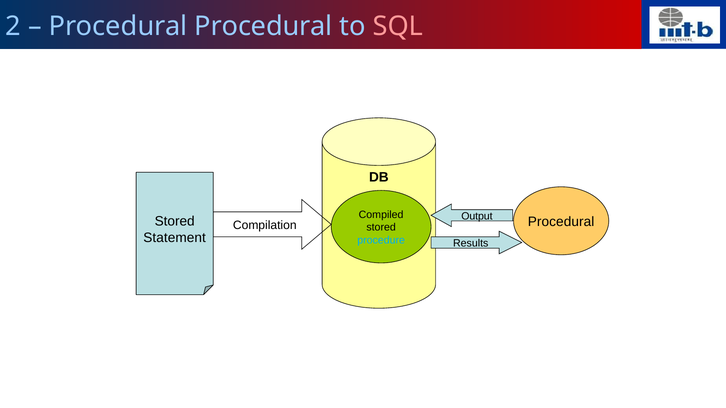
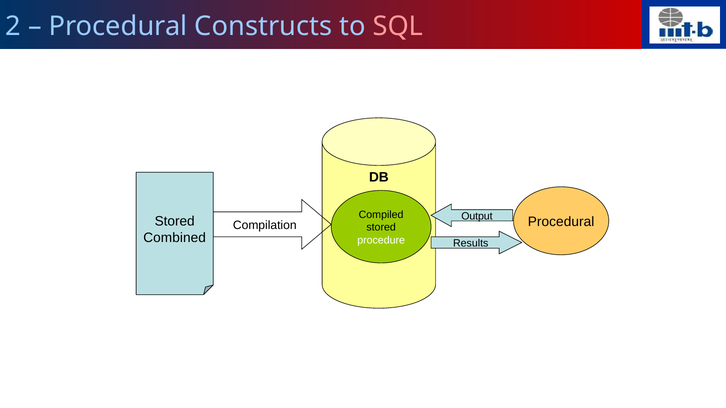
Procedural Procedural: Procedural -> Constructs (263, 26)
Statement: Statement -> Combined (175, 238)
procedure colour: light blue -> white (381, 240)
